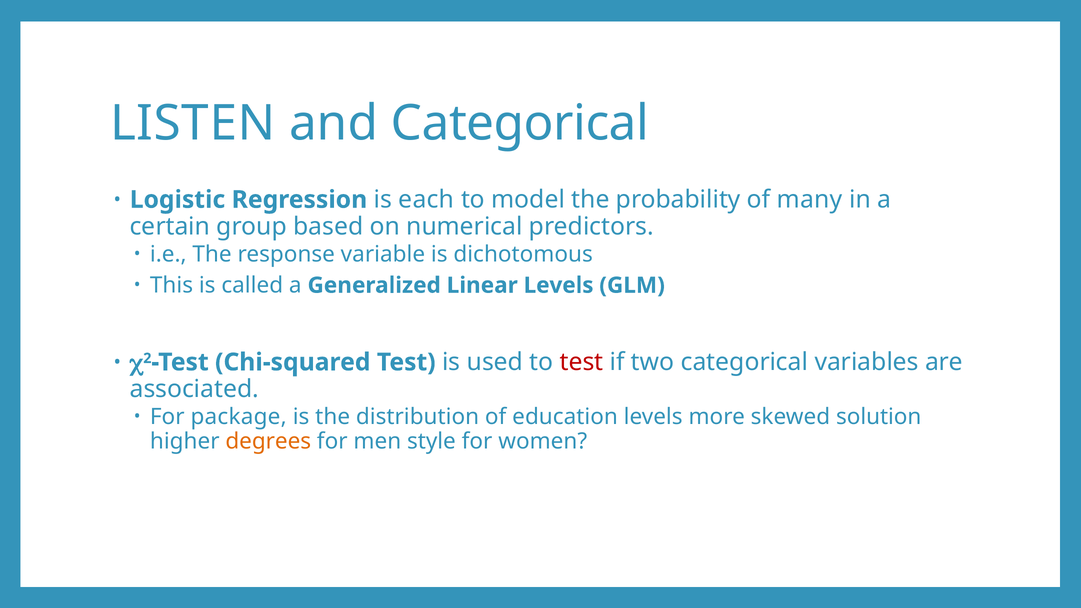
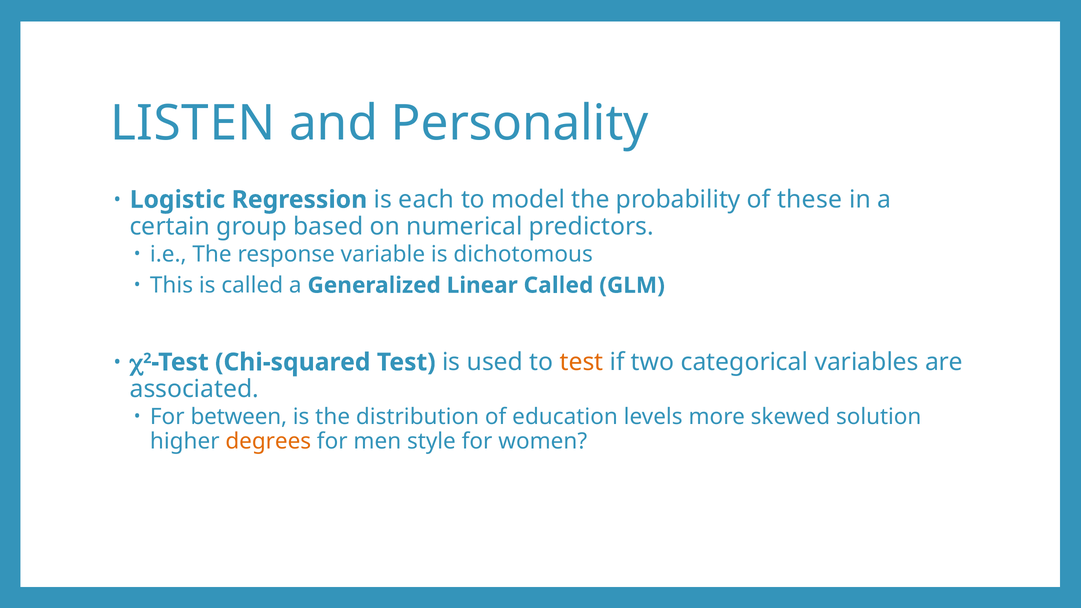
and Categorical: Categorical -> Personality (520, 124)
many: many -> these (810, 200)
Linear Levels: Levels -> Called (558, 285)
test colour: red -> orange (581, 362)
package: package -> between (239, 417)
